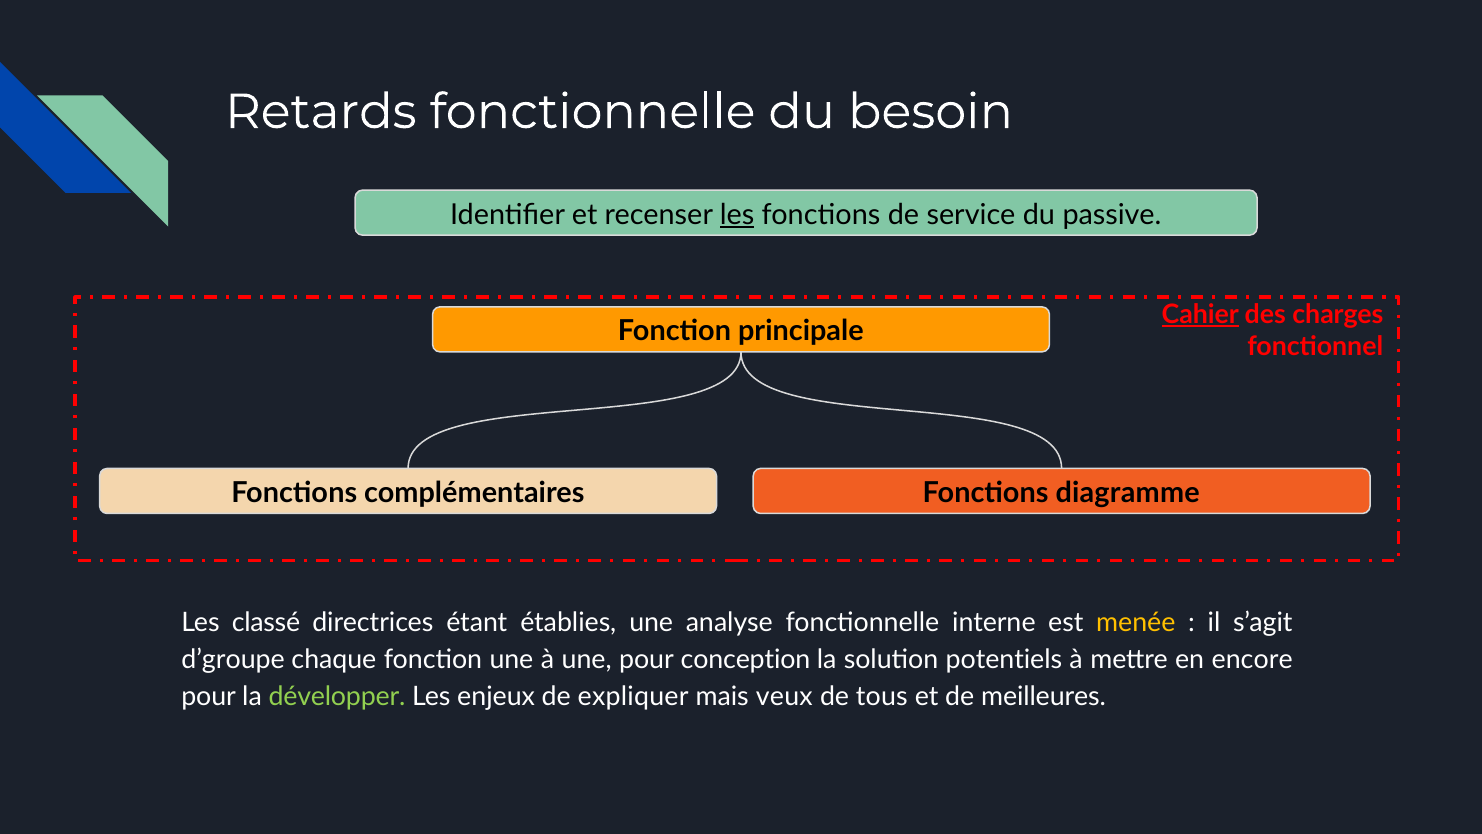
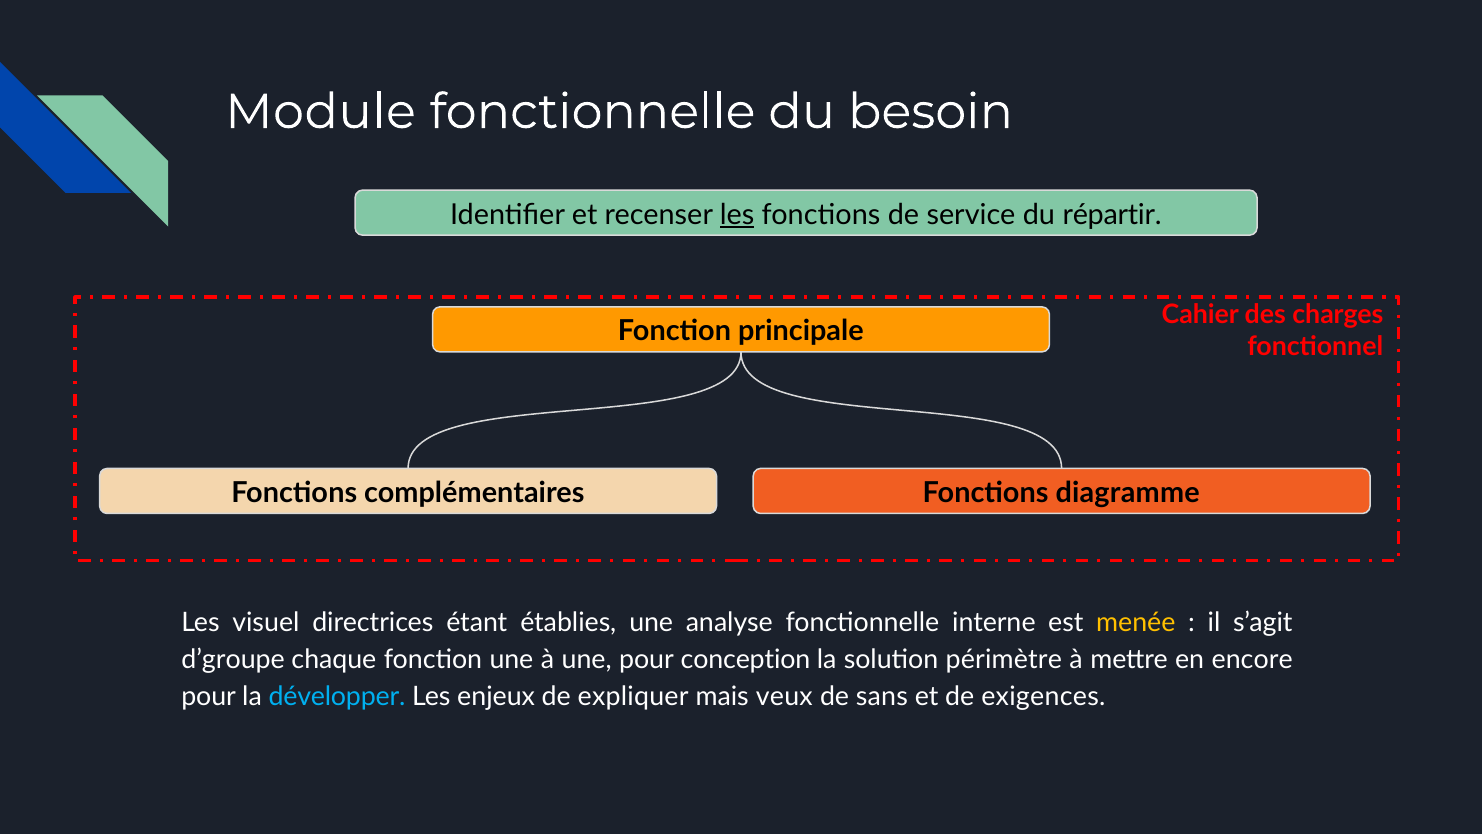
Retards: Retards -> Module (321, 112)
passive: passive -> répartir (1112, 215)
Cahier underline: present -> none (1200, 314)
classé: classé -> visuel (266, 622)
potentiels: potentiels -> périmètre (1004, 659)
développer colour: light green -> light blue (337, 696)
tous: tous -> sans (882, 696)
meilleures: meilleures -> exigences (1043, 696)
